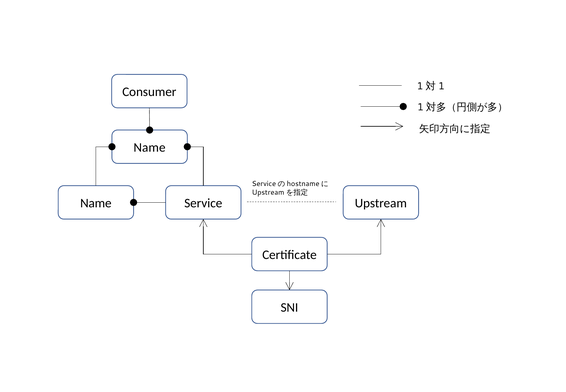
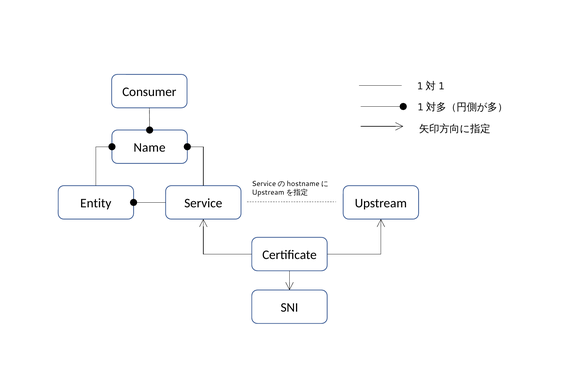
Name: Name -> Entity (96, 203)
